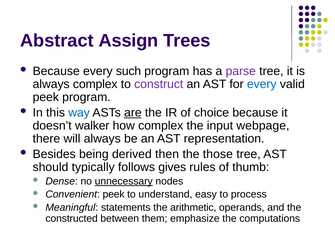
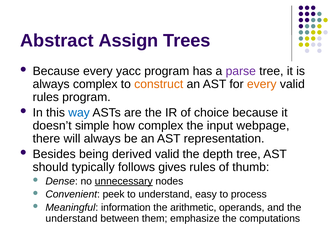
such: such -> yacc (128, 71)
construct colour: purple -> orange (159, 84)
every colour: blue -> orange (262, 84)
peek: peek -> rules (46, 97)
are underline: present -> none (133, 113)
walker: walker -> simple (92, 126)
derived then: then -> valid (167, 154)
those: those -> depth (218, 154)
statements: statements -> information (126, 208)
constructed: constructed -> understand (72, 219)
